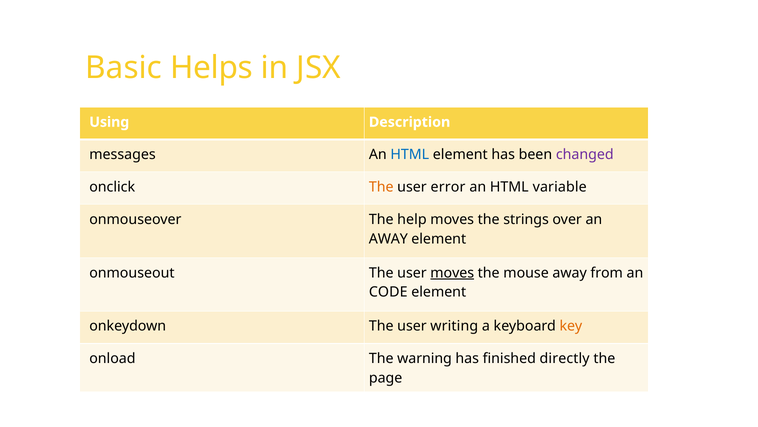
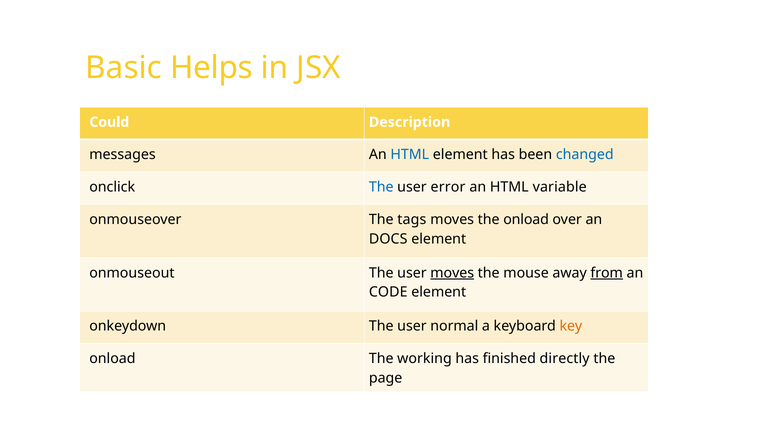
Using: Using -> Could (109, 122)
changed colour: purple -> blue (585, 154)
The colour: orange -> blue (381, 187)
help: help -> tags (412, 219)
the strings: strings -> onload (526, 219)
AWAY: AWAY -> DOCS (388, 239)
from underline: none -> present (607, 273)
writing: writing -> normal (454, 326)
warning: warning -> working (425, 358)
